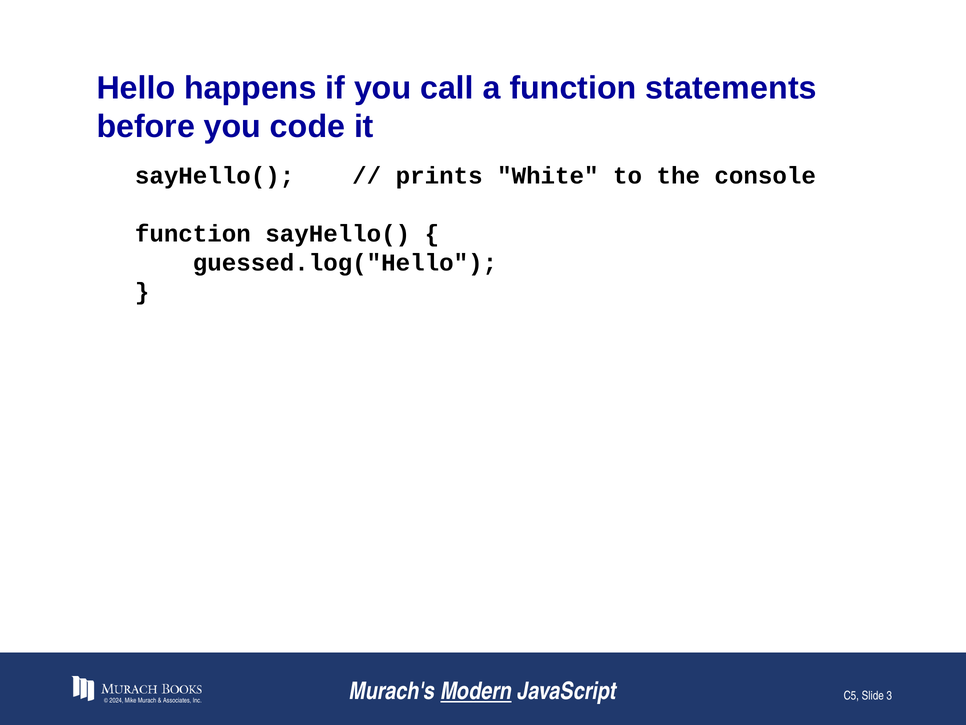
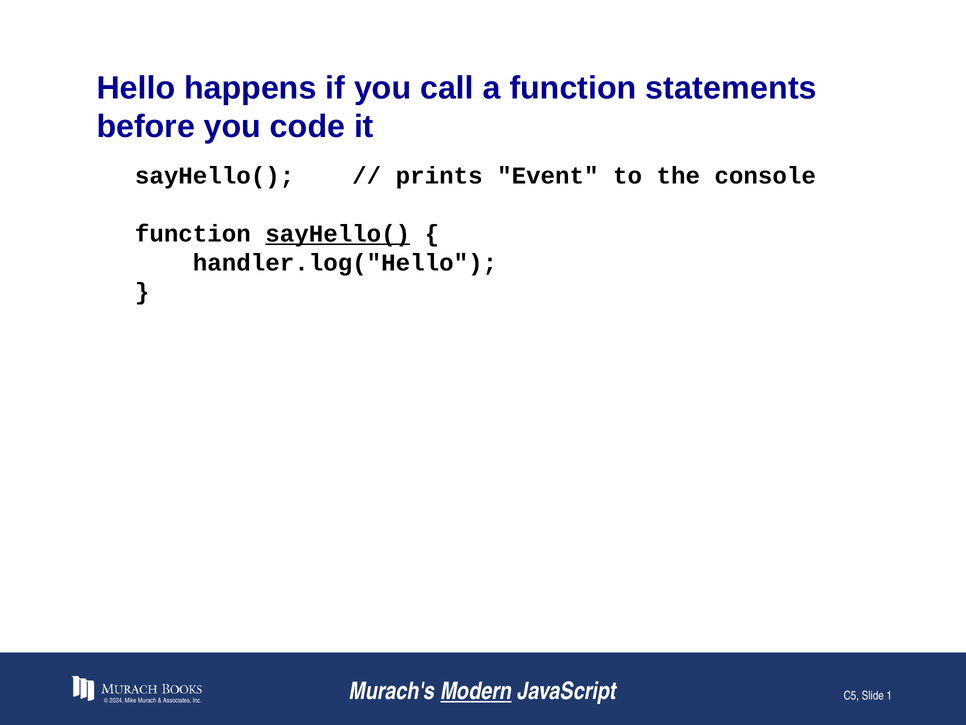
White: White -> Event (548, 176)
sayHello( underline: none -> present (338, 234)
guessed.log("Hello: guessed.log("Hello -> handler.log("Hello (345, 263)
3: 3 -> 1 (889, 695)
